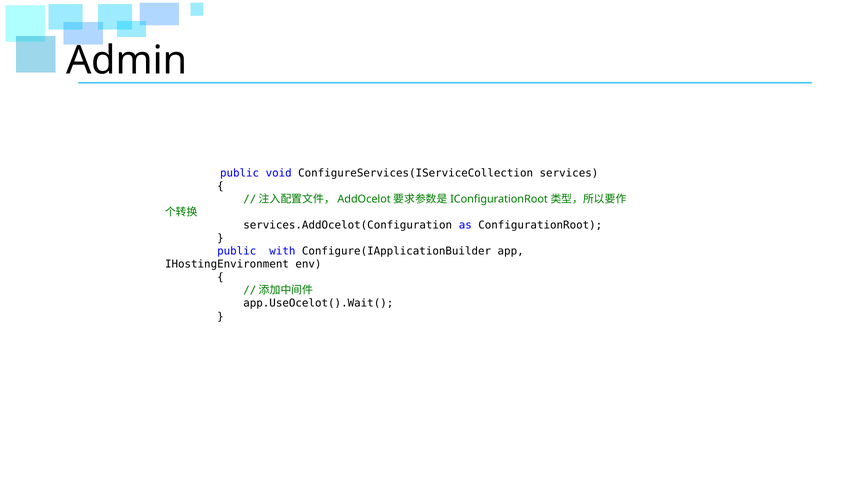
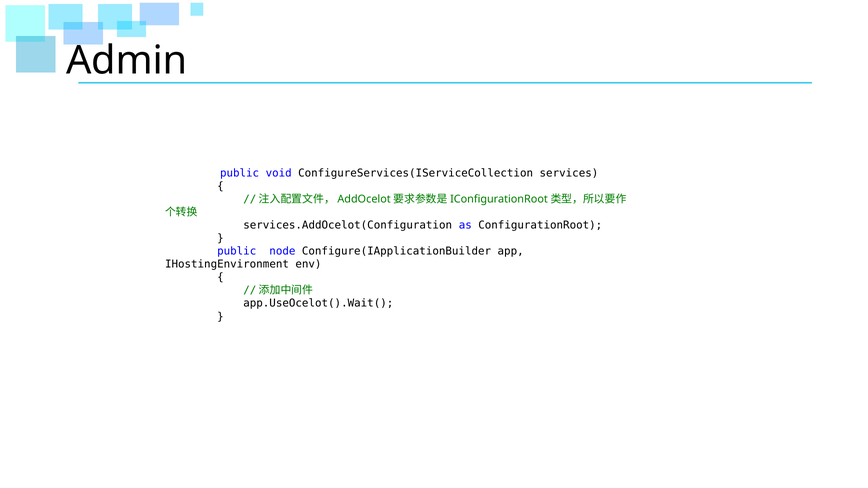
with: with -> node (282, 251)
